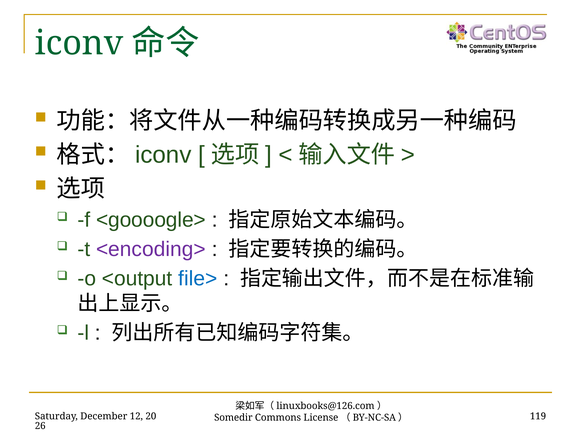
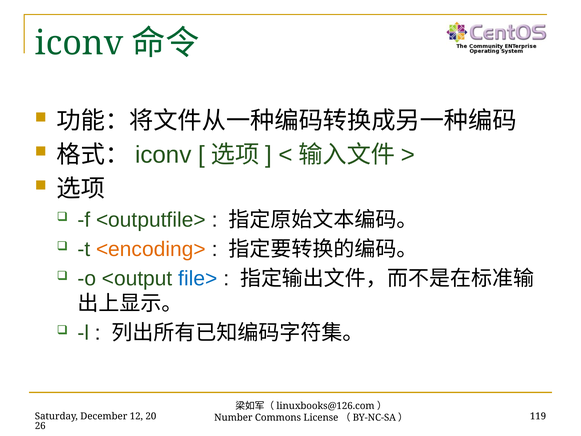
<goooogle>: <goooogle> -> <outputfile> (151, 220)
<encoding> colour: purple -> orange (151, 249)
Somedir: Somedir -> Number (233, 417)
